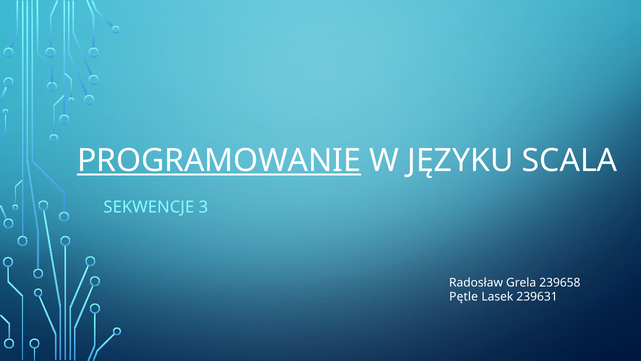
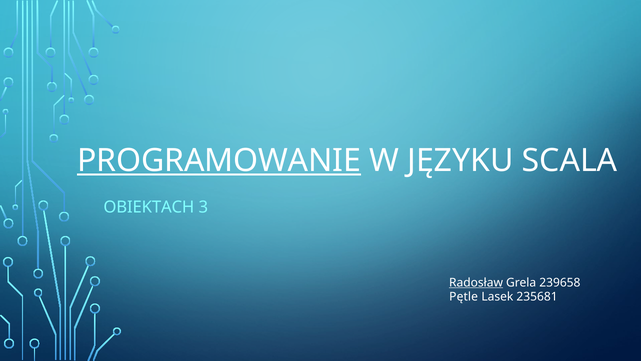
SEKWENCJE: SEKWENCJE -> OBIEKTACH (149, 207)
Radosław underline: none -> present (476, 282)
239631: 239631 -> 235681 (537, 297)
